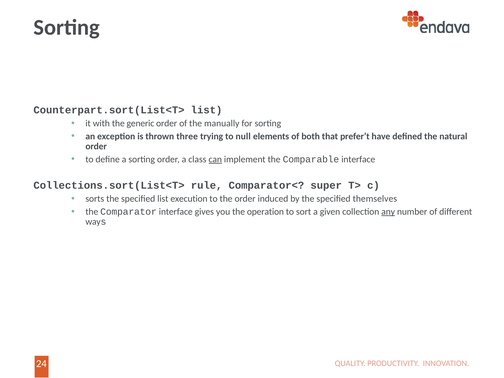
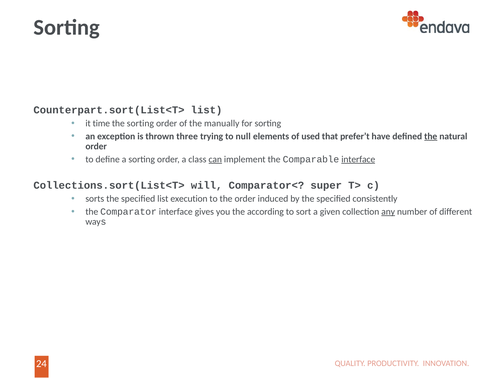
with: with -> time (101, 123)
the generic: generic -> sorting (140, 123)
both: both -> used (311, 136)
the underline: none -> present (431, 136)
interface underline: none -> present (358, 159)
rule: rule -> will (207, 185)
themselves: themselves -> consistently (375, 199)
operation: operation -> according (265, 212)
